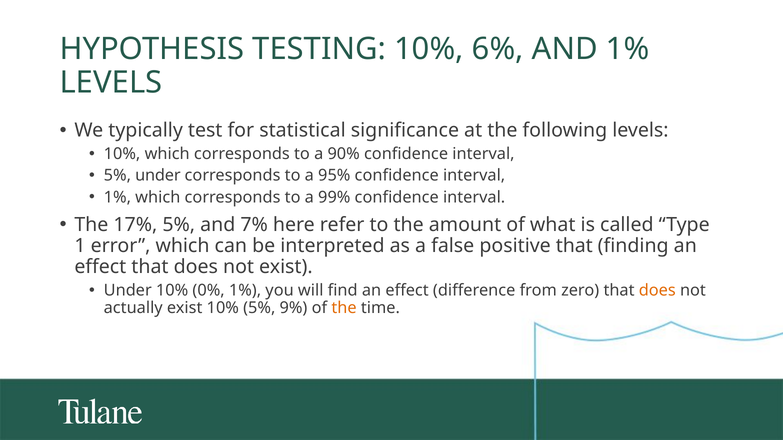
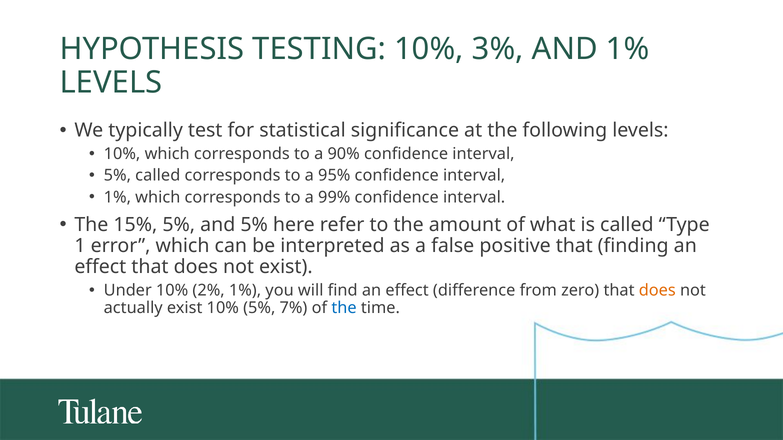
6%: 6% -> 3% (498, 49)
5% under: under -> called (158, 176)
17%: 17% -> 15% (135, 225)
and 7%: 7% -> 5% (254, 225)
0%: 0% -> 2% (209, 291)
9%: 9% -> 7% (293, 308)
the colour: orange -> blue (344, 308)
